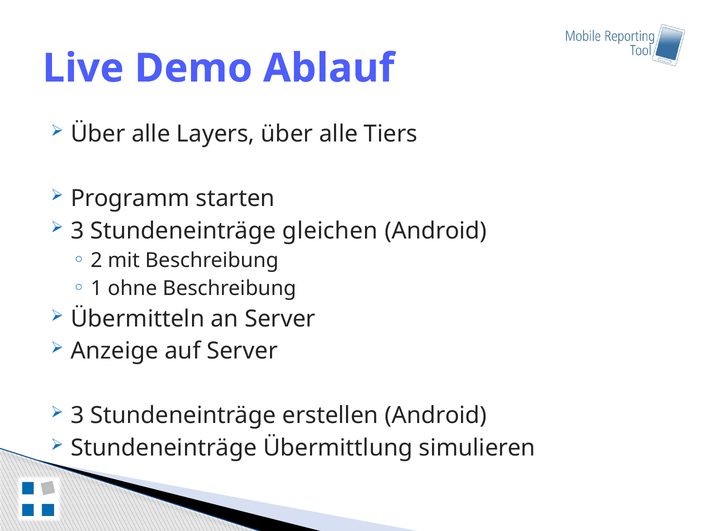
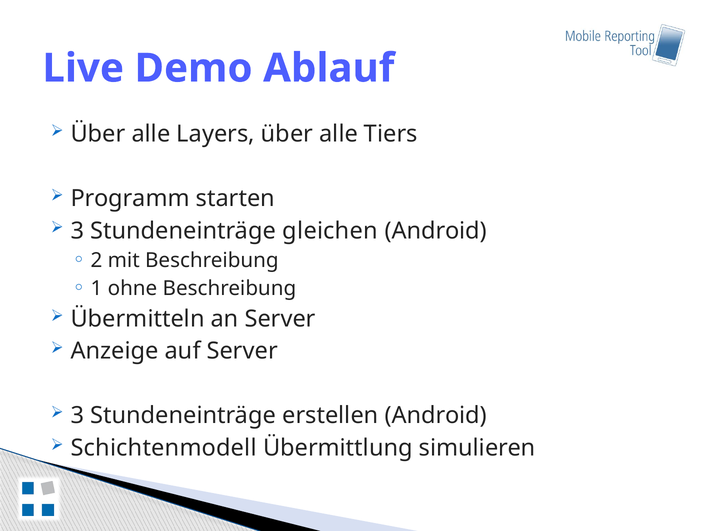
Stundeneinträge: Stundeneinträge -> Schichtenmodell (164, 448)
